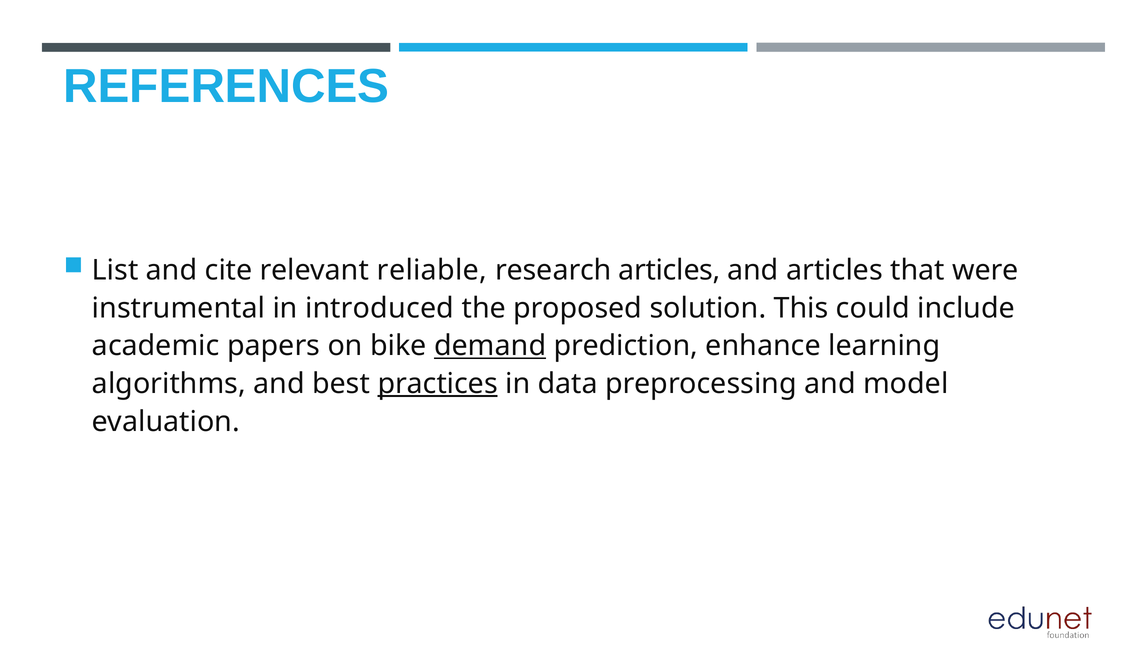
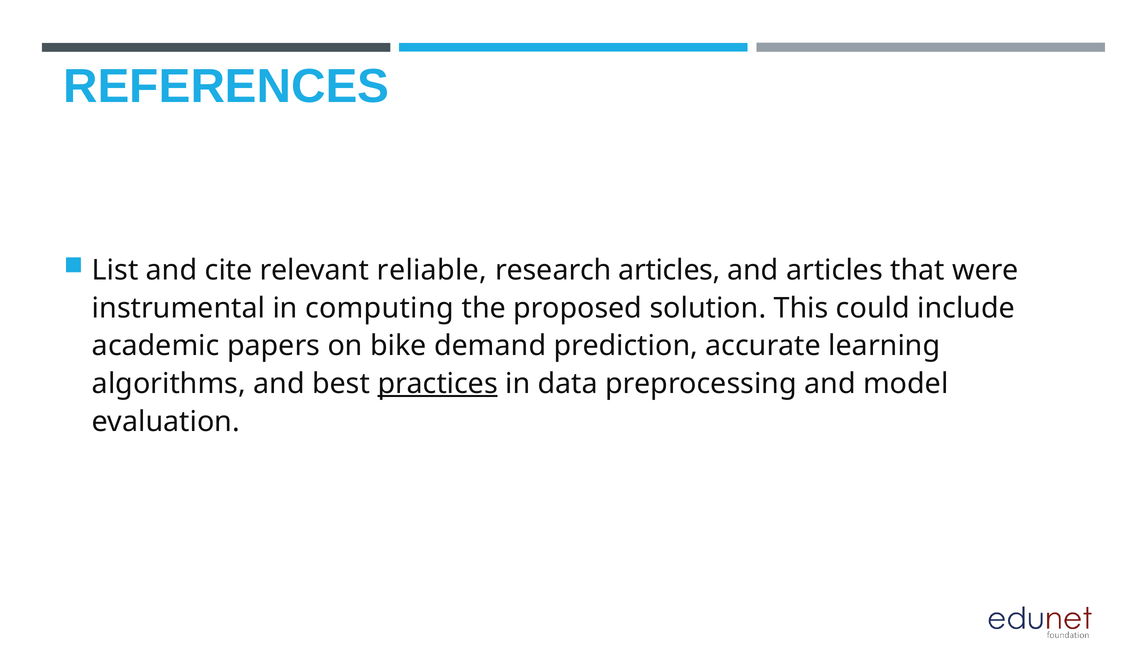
introduced: introduced -> computing (379, 308)
demand underline: present -> none (490, 346)
enhance: enhance -> accurate (763, 346)
